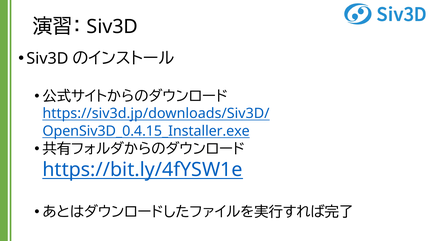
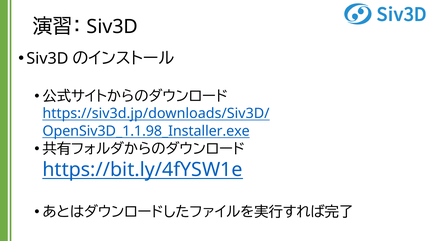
OpenSiv3D_0.4.15_Installer.exe: OpenSiv3D_0.4.15_Installer.exe -> OpenSiv3D_1.1.98_Installer.exe (146, 131)
